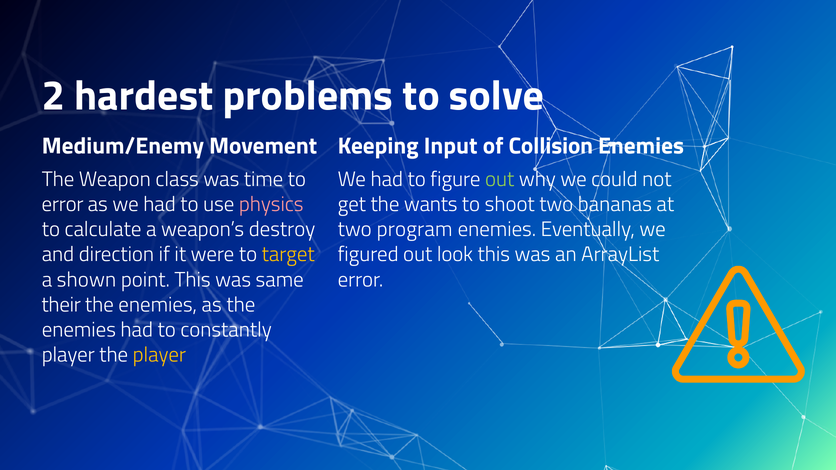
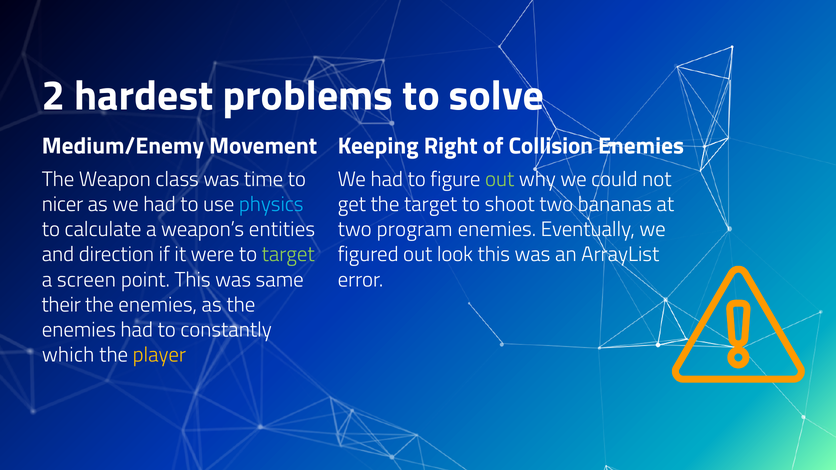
Input: Input -> Right (451, 146)
error: error -> nicer (63, 205)
physics colour: pink -> light blue (271, 205)
the wants: wants -> target (431, 205)
destroy: destroy -> entities (282, 230)
target colour: yellow -> light green (288, 255)
shown: shown -> screen (86, 280)
player: player -> which (68, 355)
